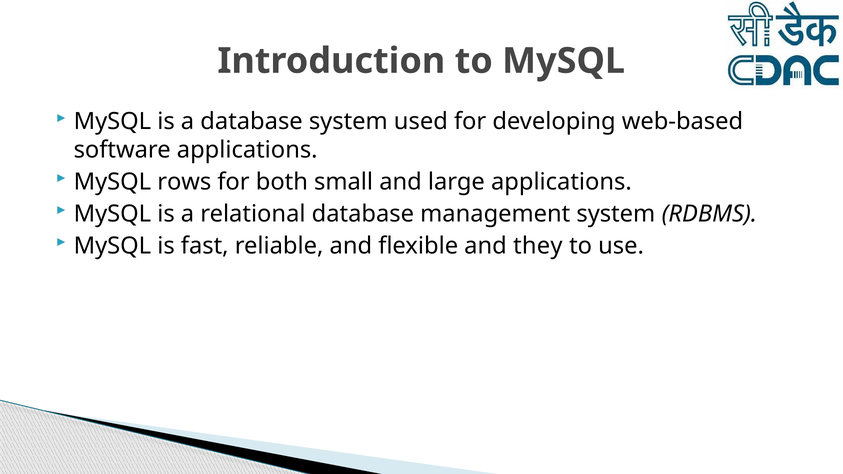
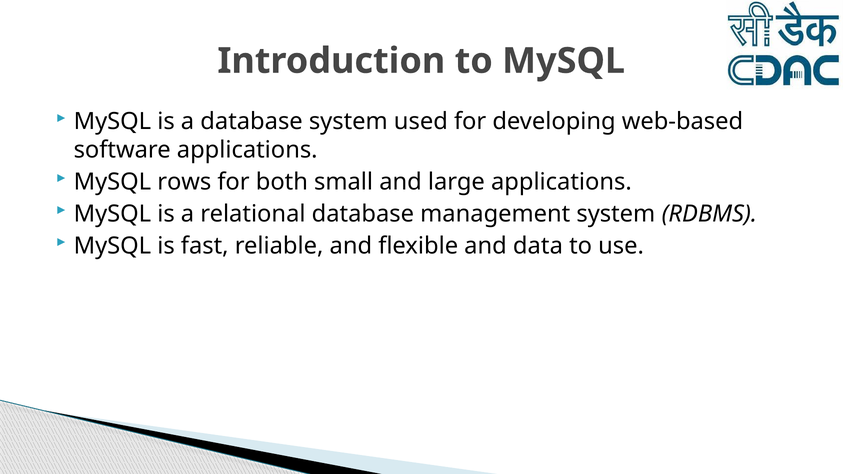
they: they -> data (538, 246)
